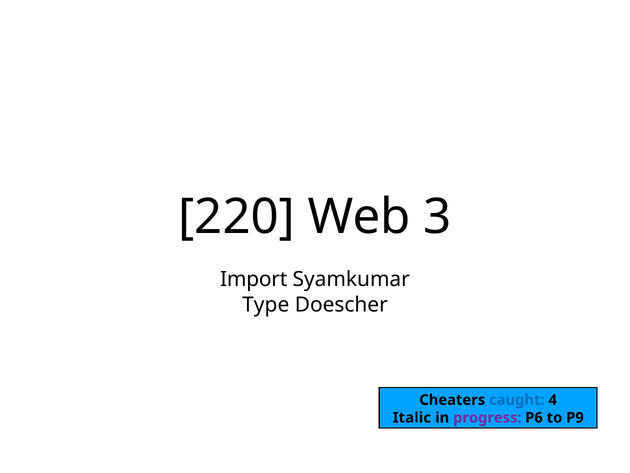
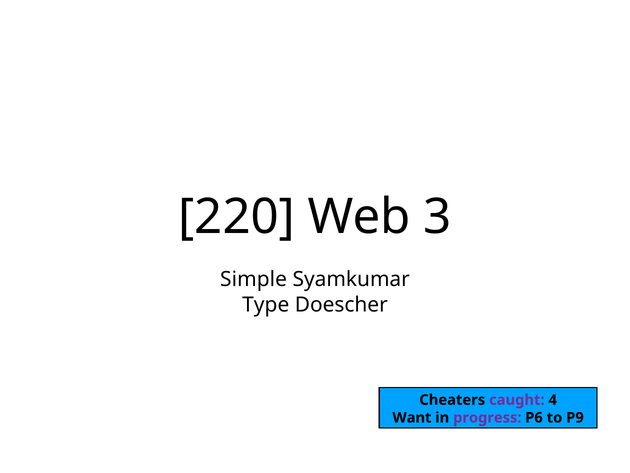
Import: Import -> Simple (254, 279)
caught colour: blue -> purple (517, 400)
Italic: Italic -> Want (412, 417)
